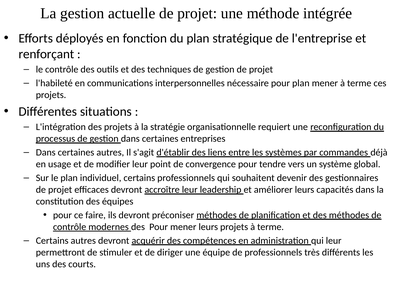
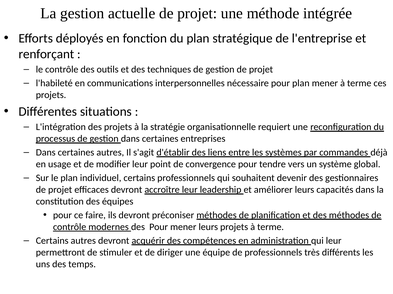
courts: courts -> temps (82, 265)
